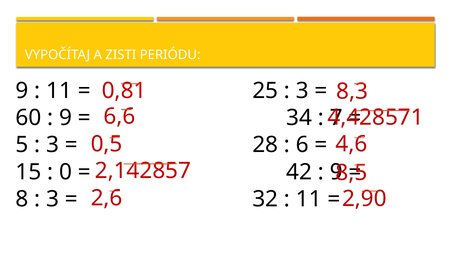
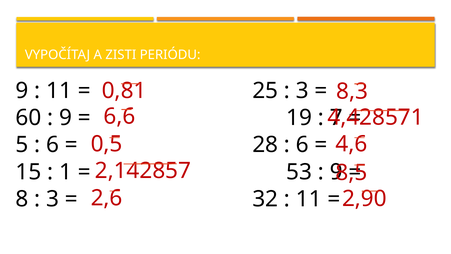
34: 34 -> 19 (299, 118)
3: 3 -> 6 (53, 145)
0: 0 -> 1 (66, 172)
42: 42 -> 53 (299, 172)
